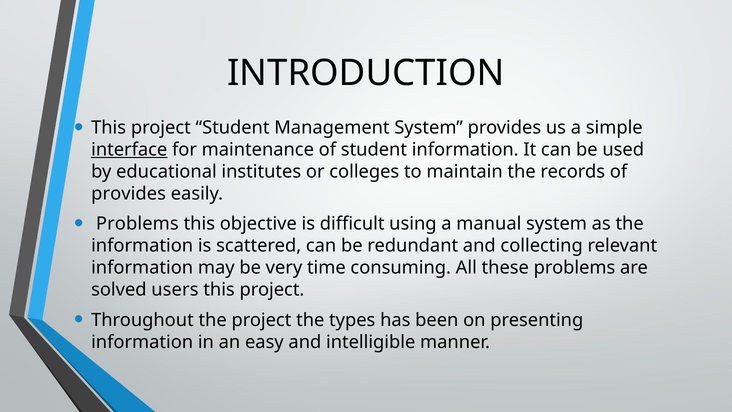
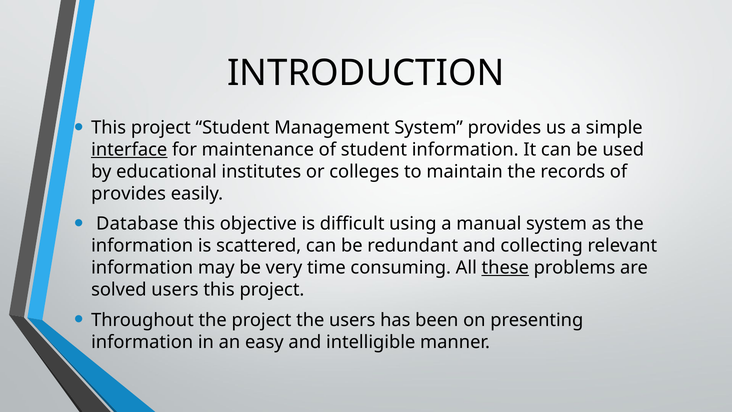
Problems: Problems -> Database (137, 224)
these underline: none -> present (505, 268)
the types: types -> users (352, 320)
